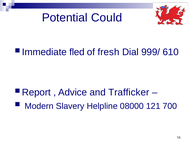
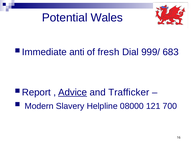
Could: Could -> Wales (107, 18)
fled: fled -> anti (77, 52)
610: 610 -> 683 (171, 52)
Advice underline: none -> present (73, 92)
